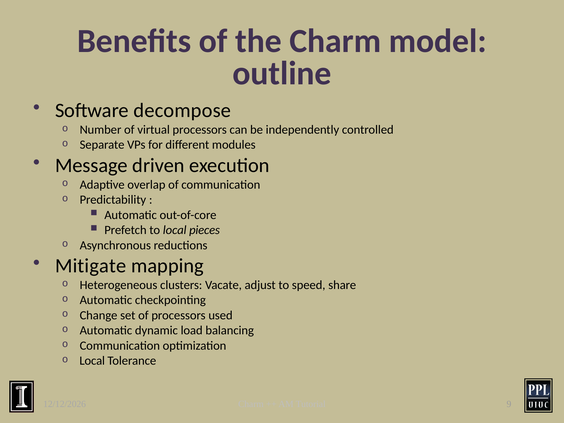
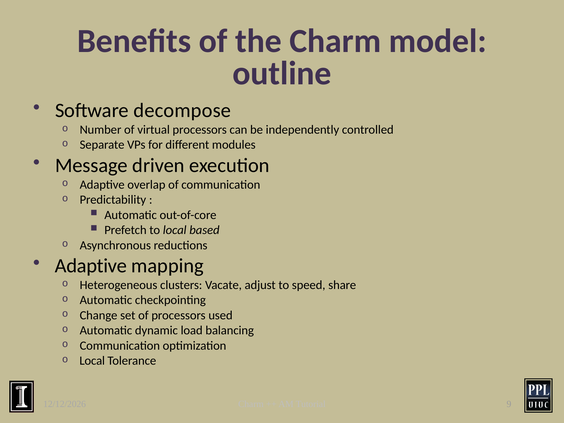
pieces: pieces -> based (204, 230)
Mitigate: Mitigate -> Adaptive (91, 266)
